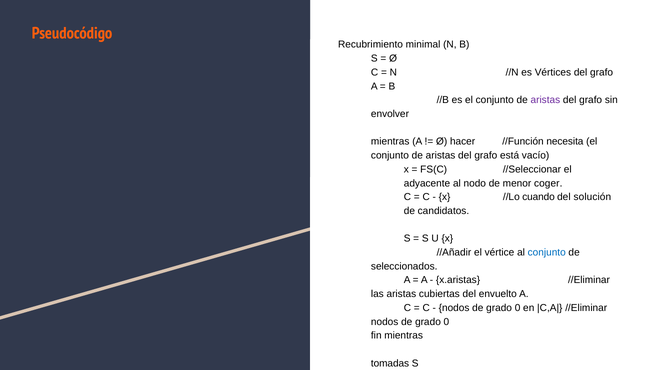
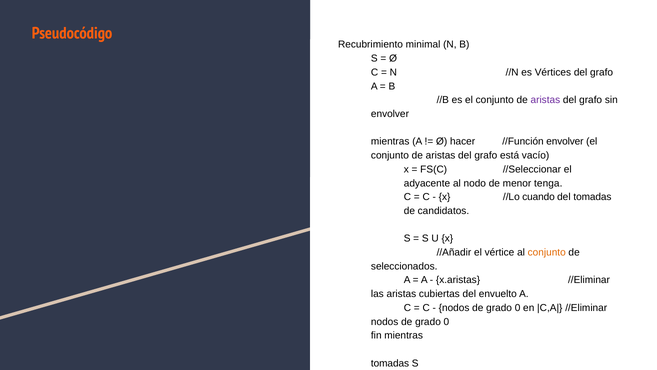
//Función necesita: necesita -> envolver (565, 141)
coger: coger -> tenga (548, 183)
del solución: solución -> tomadas (592, 197)
conjunto colour: blue -> orange (547, 252)
